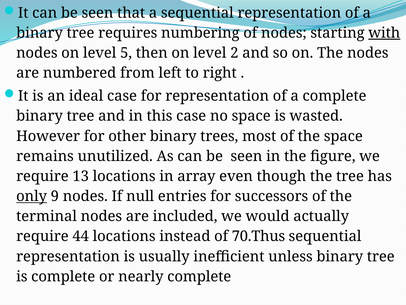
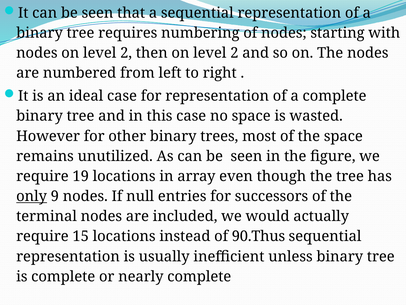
with underline: present -> none (384, 33)
nodes on level 5: 5 -> 2 (126, 53)
13: 13 -> 19 (81, 176)
44: 44 -> 15 (81, 236)
70.Thus: 70.Thus -> 90.Thus (258, 236)
